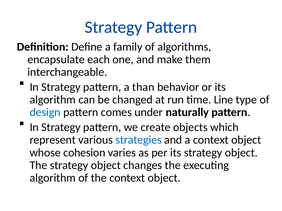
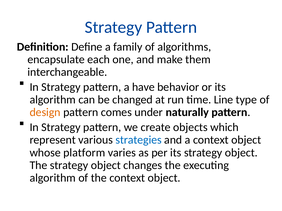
than: than -> have (143, 87)
design colour: blue -> orange (45, 113)
cohesion: cohesion -> platform (84, 153)
